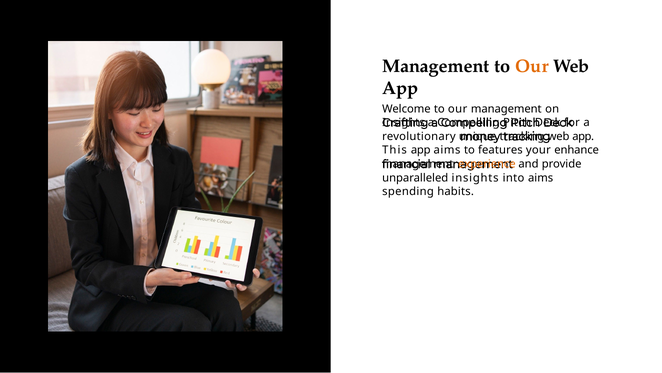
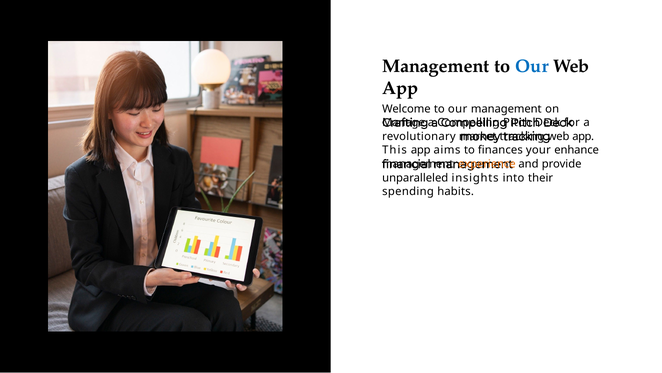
Our colour: orange -> blue (532, 66)
Insights: Insights -> Manage (403, 123)
unique: unique -> market (478, 136)
features: features -> ﬁnances (500, 150)
into aims: aims -> their (541, 178)
